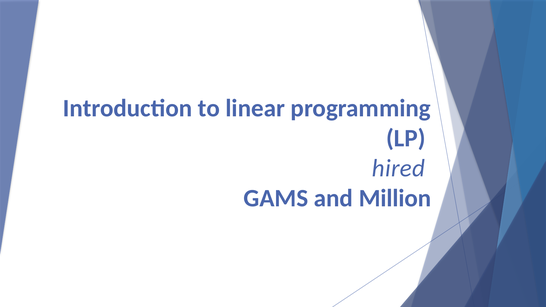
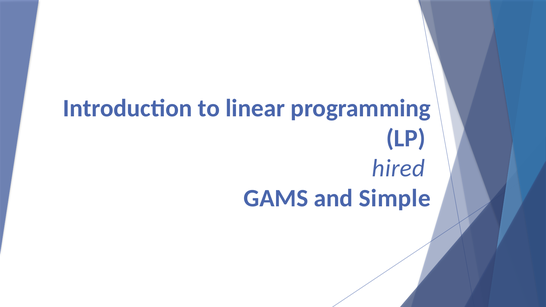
Million: Million -> Simple (395, 198)
